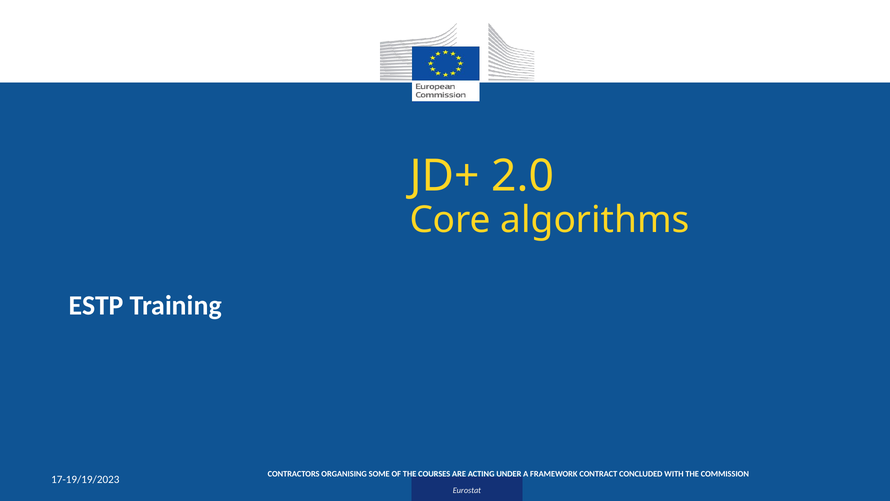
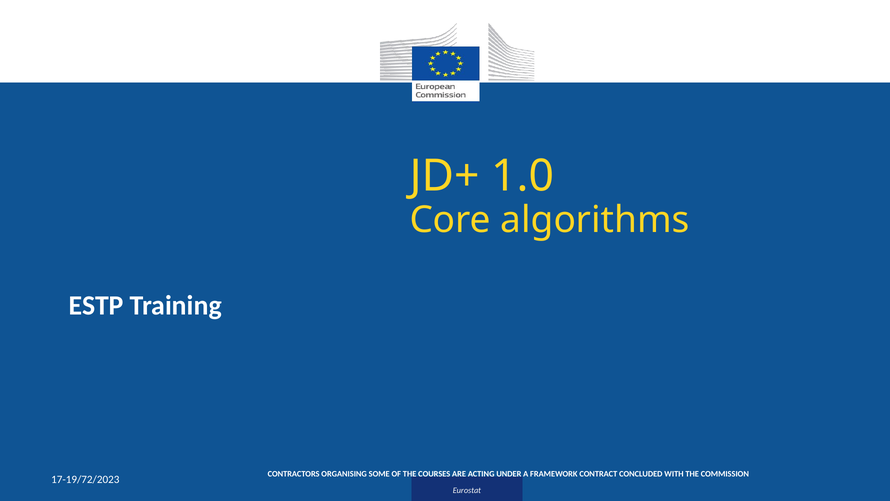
2.0: 2.0 -> 1.0 (523, 176)
17-19/19/2023: 17-19/19/2023 -> 17-19/72/2023 (85, 479)
